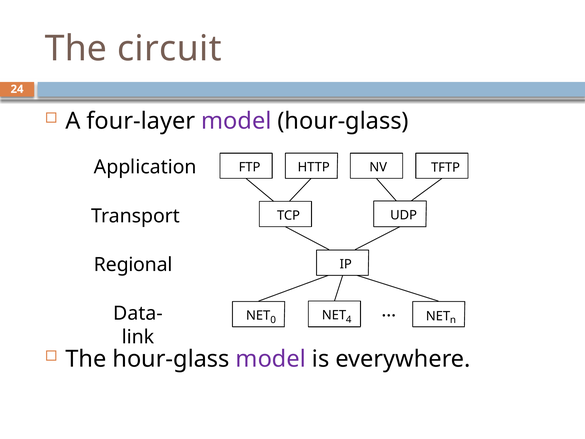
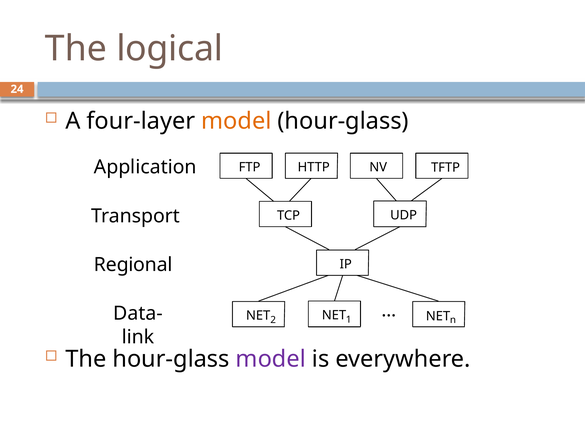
circuit: circuit -> logical (170, 49)
model colour: purple -> orange (236, 121)
0: 0 -> 2 (273, 320)
4: 4 -> 1 (349, 320)
